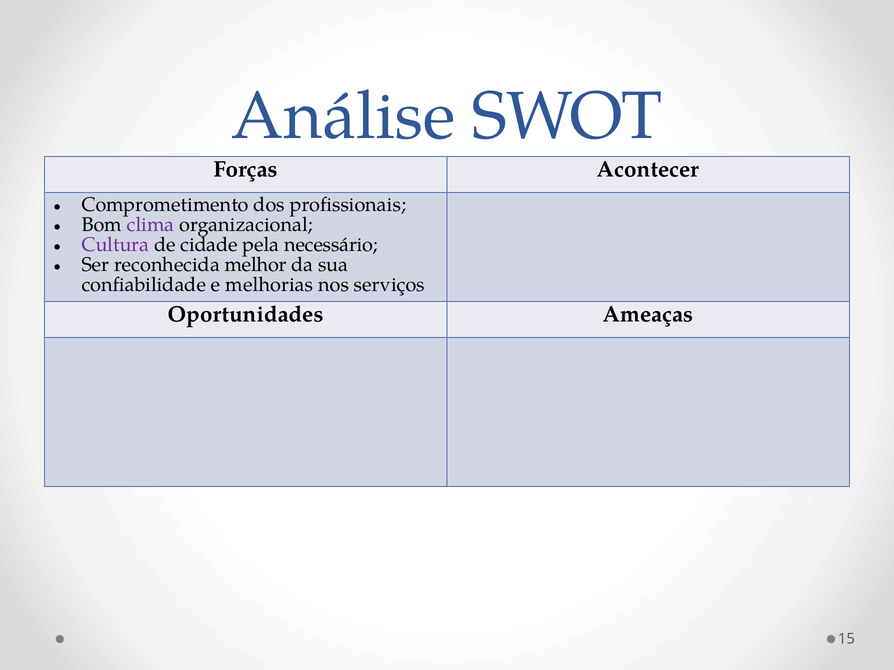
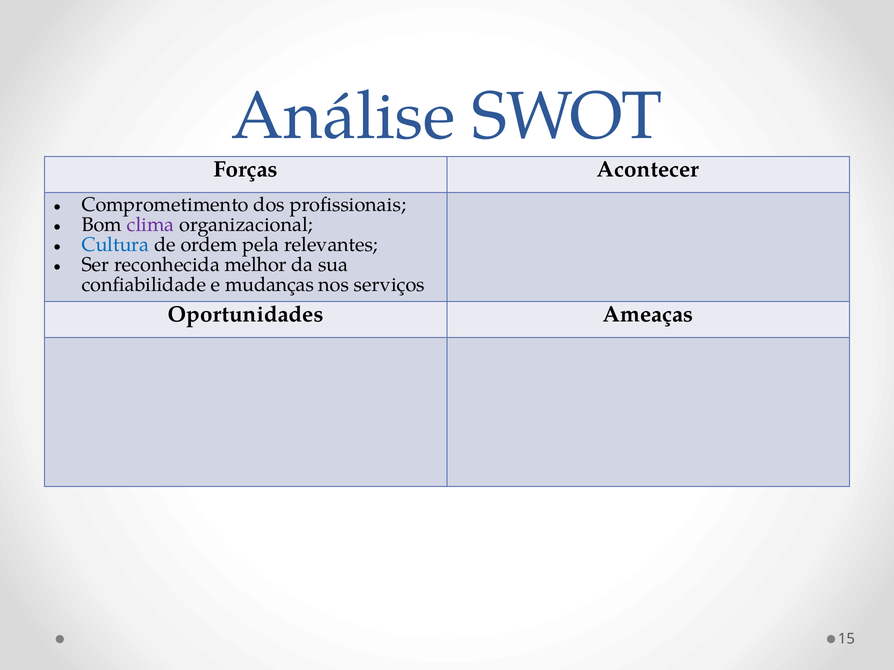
Cultura colour: purple -> blue (115, 245)
cidade: cidade -> ordem (209, 245)
necessário: necessário -> relevantes (331, 245)
melhorias: melhorias -> mudanças (269, 285)
